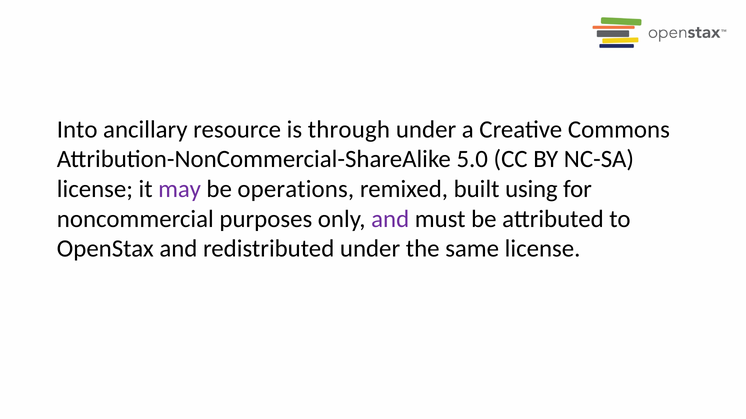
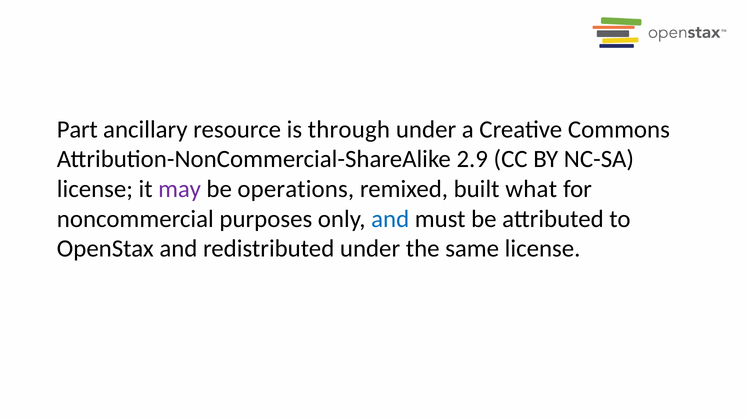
Into: Into -> Part (77, 130)
5.0: 5.0 -> 2.9 (472, 160)
using: using -> what (531, 189)
and colour: purple -> blue (390, 219)
